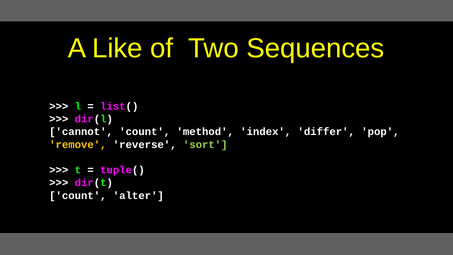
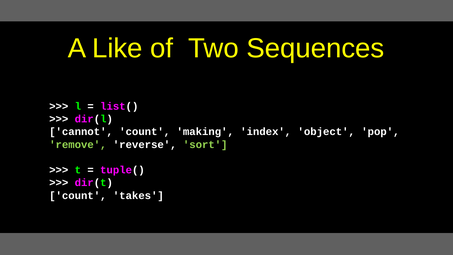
method: method -> making (205, 132)
differ: differ -> object (326, 132)
remove colour: yellow -> light green (78, 144)
alter: alter -> takes (138, 195)
